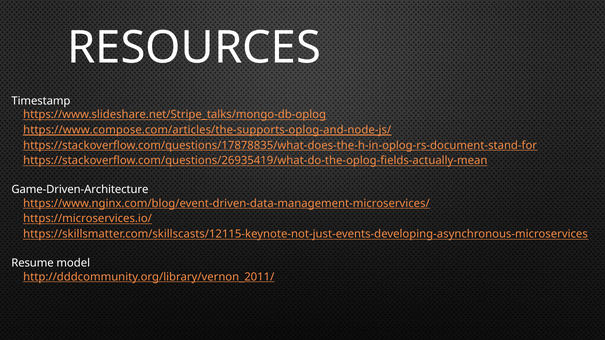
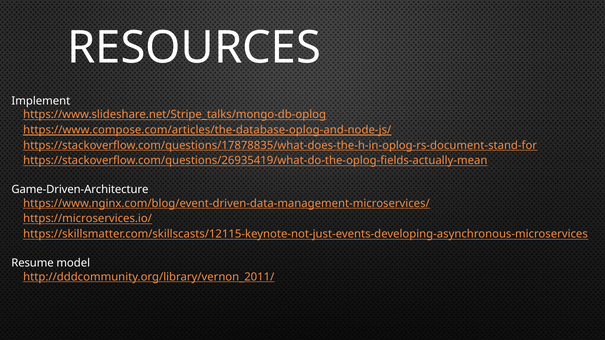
Timestamp: Timestamp -> Implement (41, 101)
https://www.compose.com/articles/the-supports-oplog-and-node-js/: https://www.compose.com/articles/the-supports-oplog-and-node-js/ -> https://www.compose.com/articles/the-database-oplog-and-node-js/ (207, 130)
